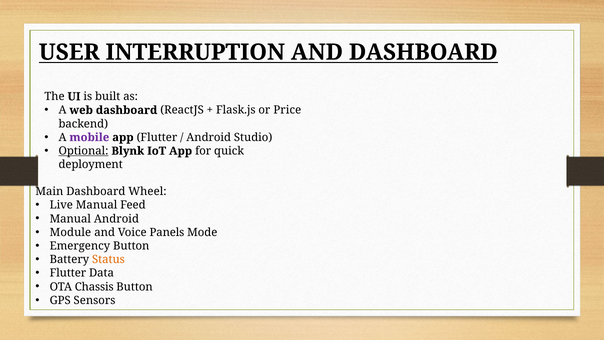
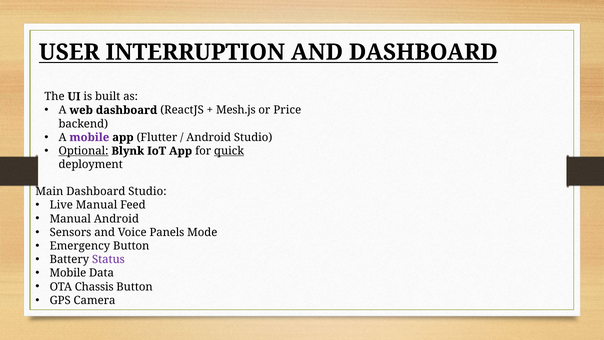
Flask.js: Flask.js -> Mesh.js (236, 110)
quick underline: none -> present (229, 151)
Dashboard Wheel: Wheel -> Studio (147, 191)
Module: Module -> Sensors (70, 232)
Status colour: orange -> purple (108, 259)
Flutter: Flutter -> Mobile (68, 273)
Sensors: Sensors -> Camera (95, 300)
